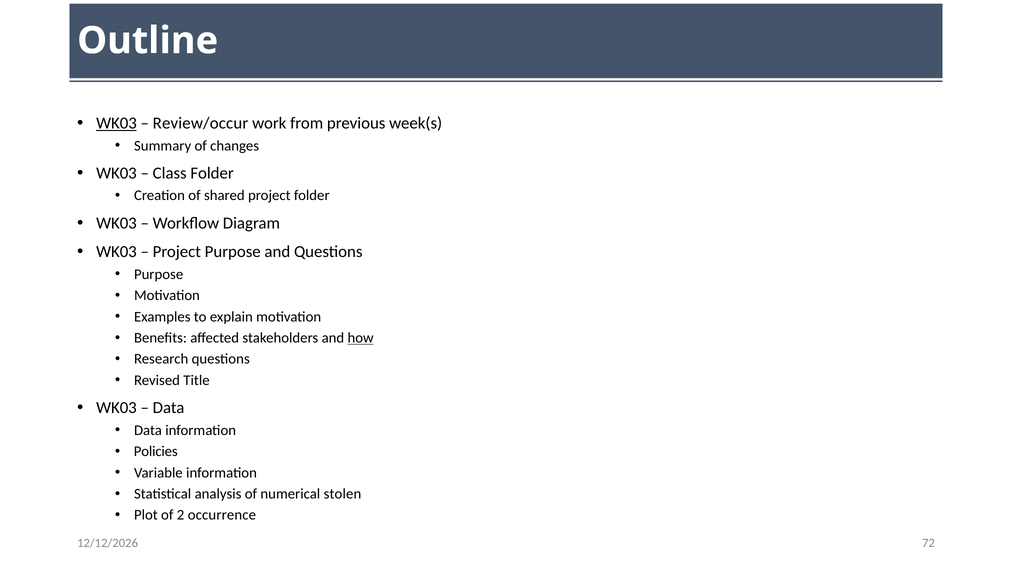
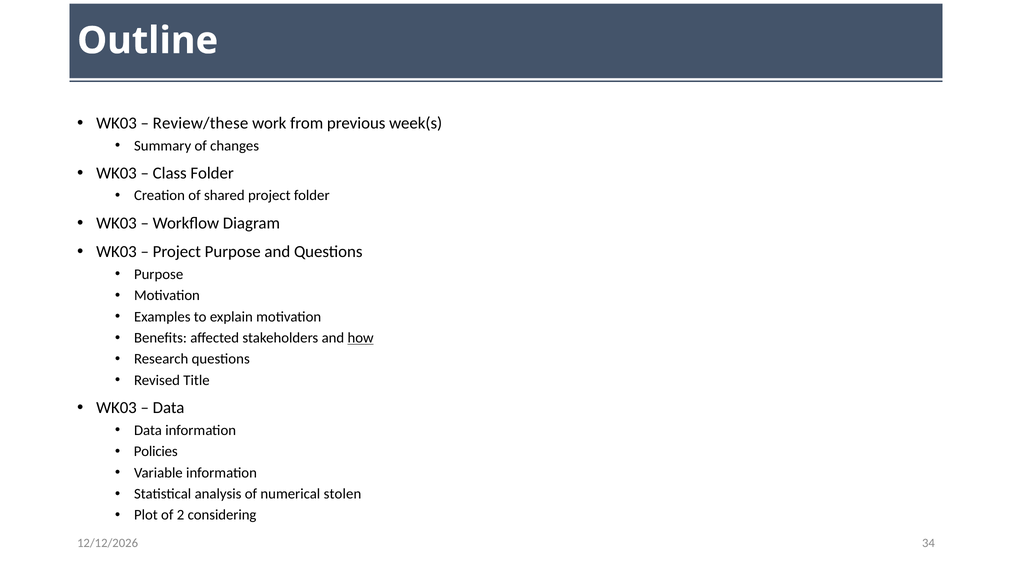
WK03 underline: present -> none (116, 123)
Review/occur: Review/occur -> Review/these (201, 123)
occurrence: occurrence -> considering (222, 515)
72: 72 -> 34 (928, 543)
